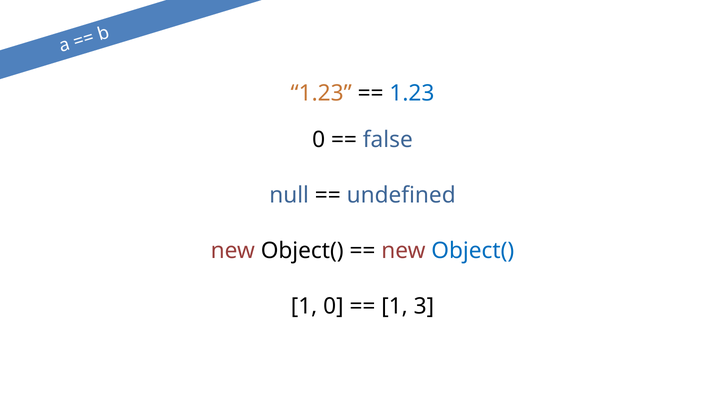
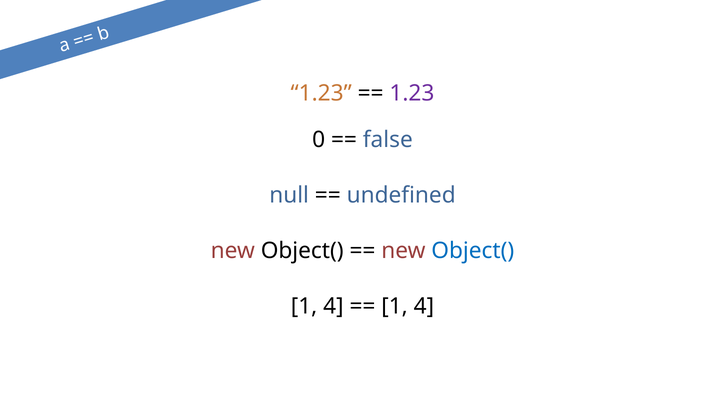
1.23 colour: blue -> purple (412, 93)
0: 0 -> 4 (333, 306)
3: 3 -> 4 (424, 306)
